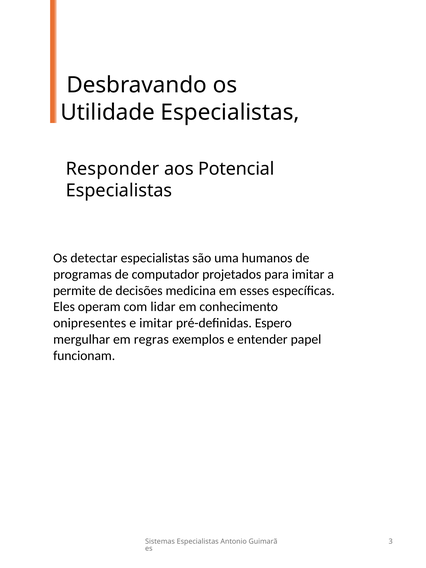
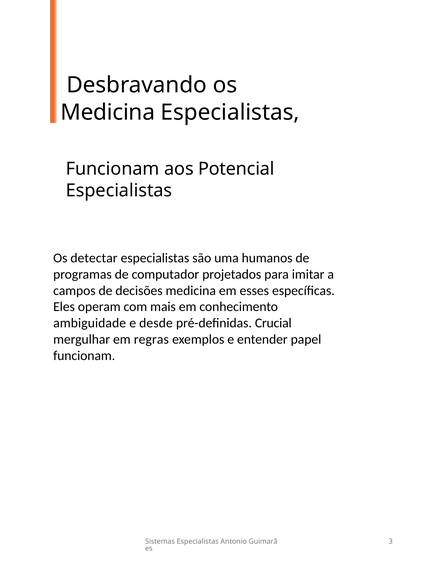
Utilidade: Utilidade -> Medicina (108, 112)
Responder: Responder -> Funcionam (113, 169)
permite: permite -> campos (74, 291)
lidar: lidar -> mais (163, 307)
onipresentes: onipresentes -> ambiguidade (90, 323)
e imitar: imitar -> desde (156, 323)
Espero: Espero -> Crucial (273, 323)
